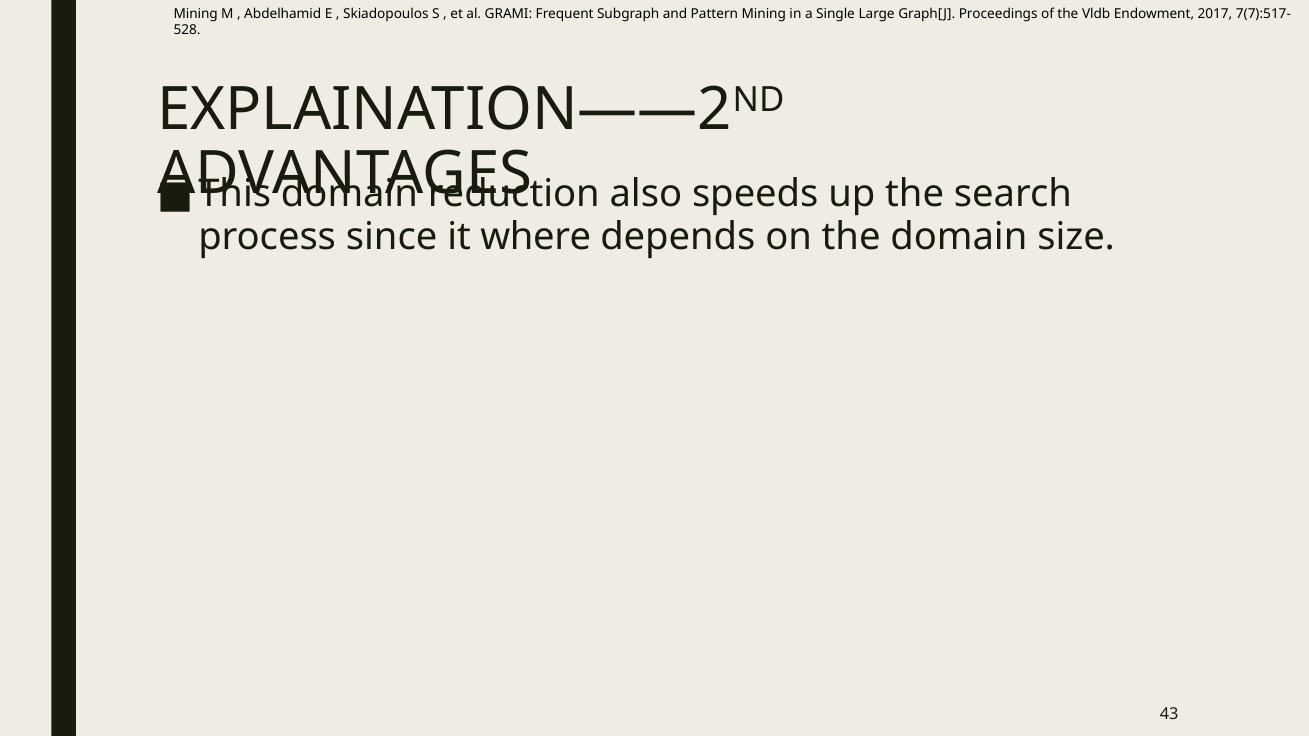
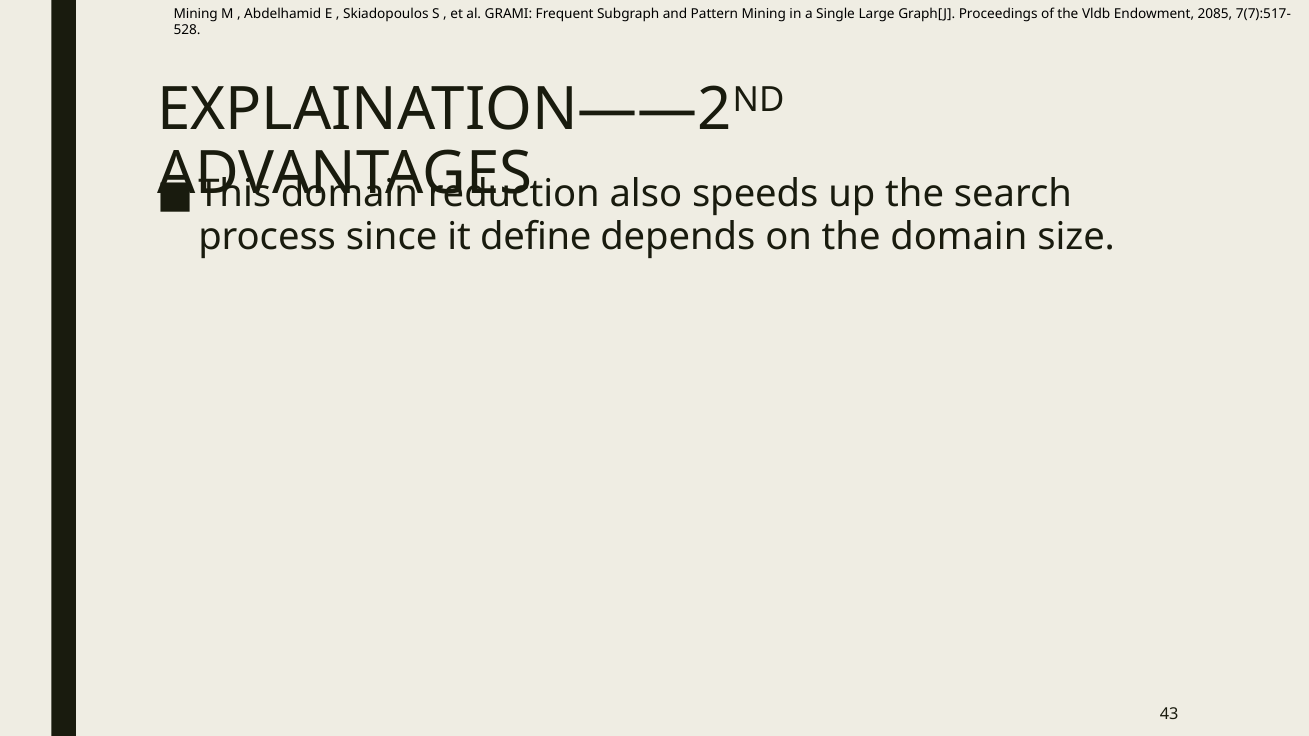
2017: 2017 -> 2085 (1215, 14)
where: where -> define (536, 237)
